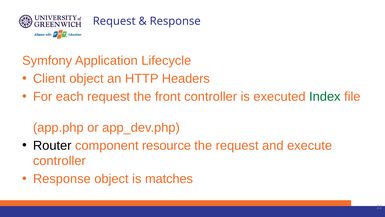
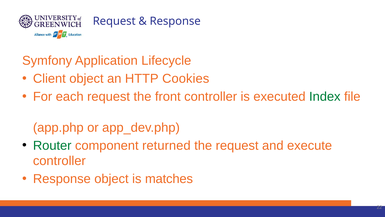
Headers: Headers -> Cookies (186, 79)
Router colour: black -> green (52, 145)
resource: resource -> returned (166, 145)
